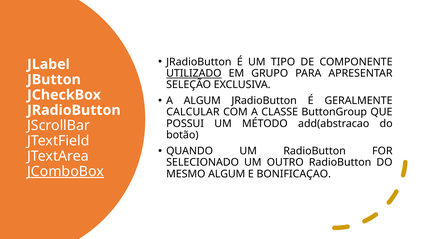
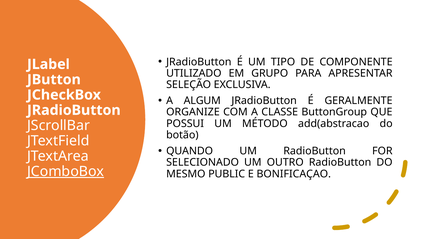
UTILIZADO underline: present -> none (194, 73)
CALCULAR: CALCULAR -> ORGANIZE (193, 112)
MESMO ALGUM: ALGUM -> PUBLIC (227, 174)
